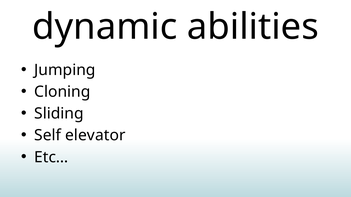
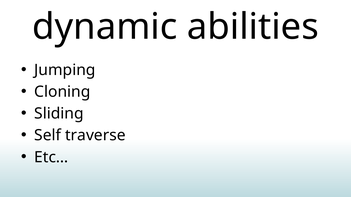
elevator: elevator -> traverse (95, 136)
